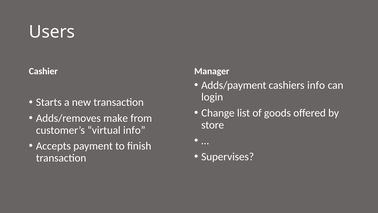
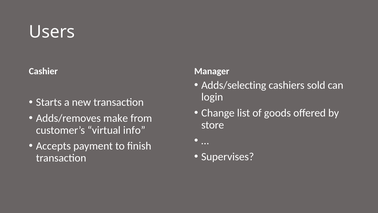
Adds/payment: Adds/payment -> Adds/selecting (234, 85)
cashiers info: info -> sold (316, 85)
